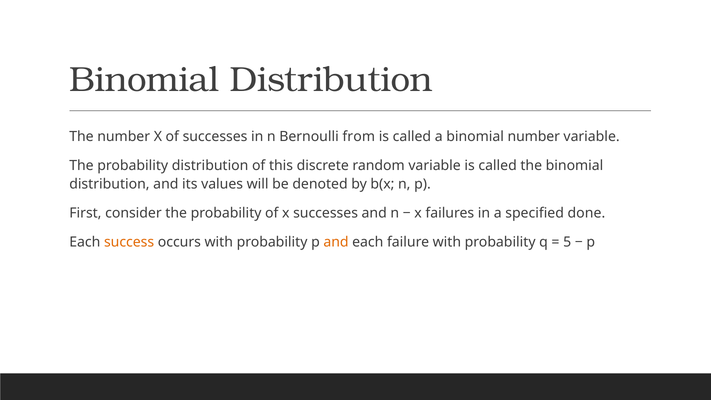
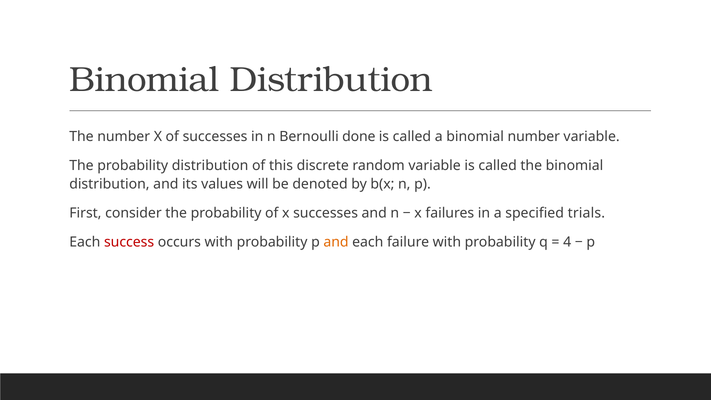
from: from -> done (359, 137)
done: done -> trials (586, 213)
success colour: orange -> red (129, 242)
5: 5 -> 4 (567, 242)
